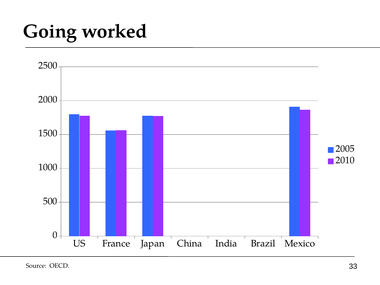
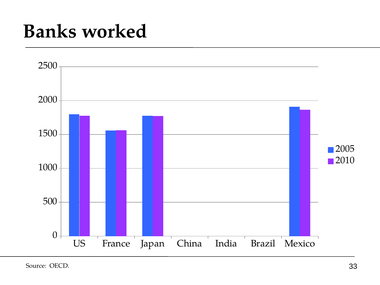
Going: Going -> Banks (50, 31)
